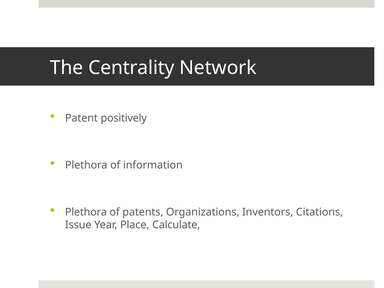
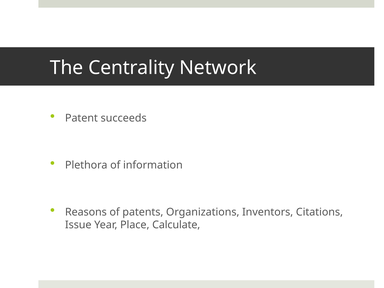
positively: positively -> succeeds (124, 118)
Plethora: Plethora -> Reasons (86, 212)
